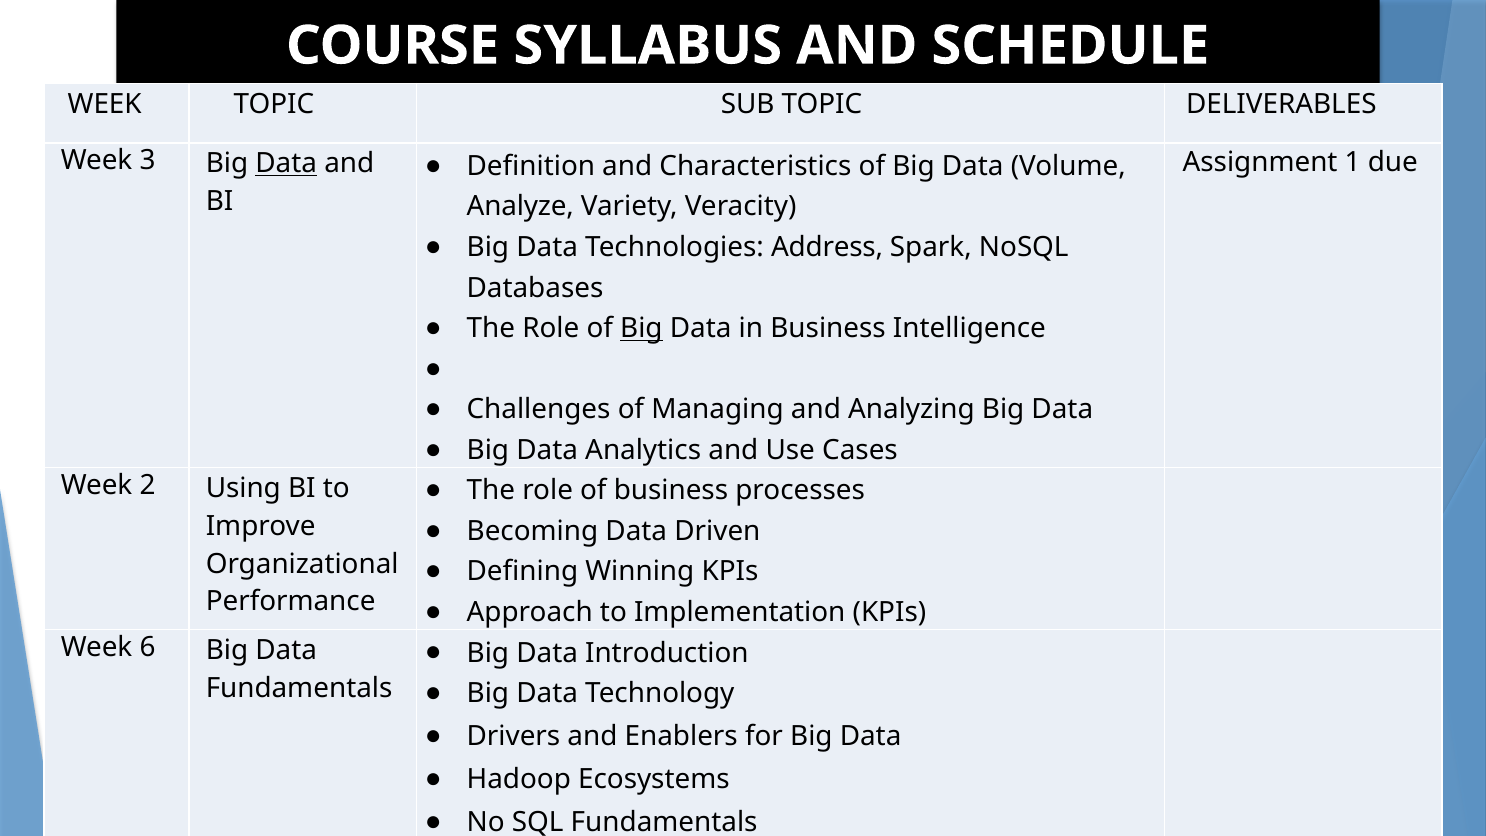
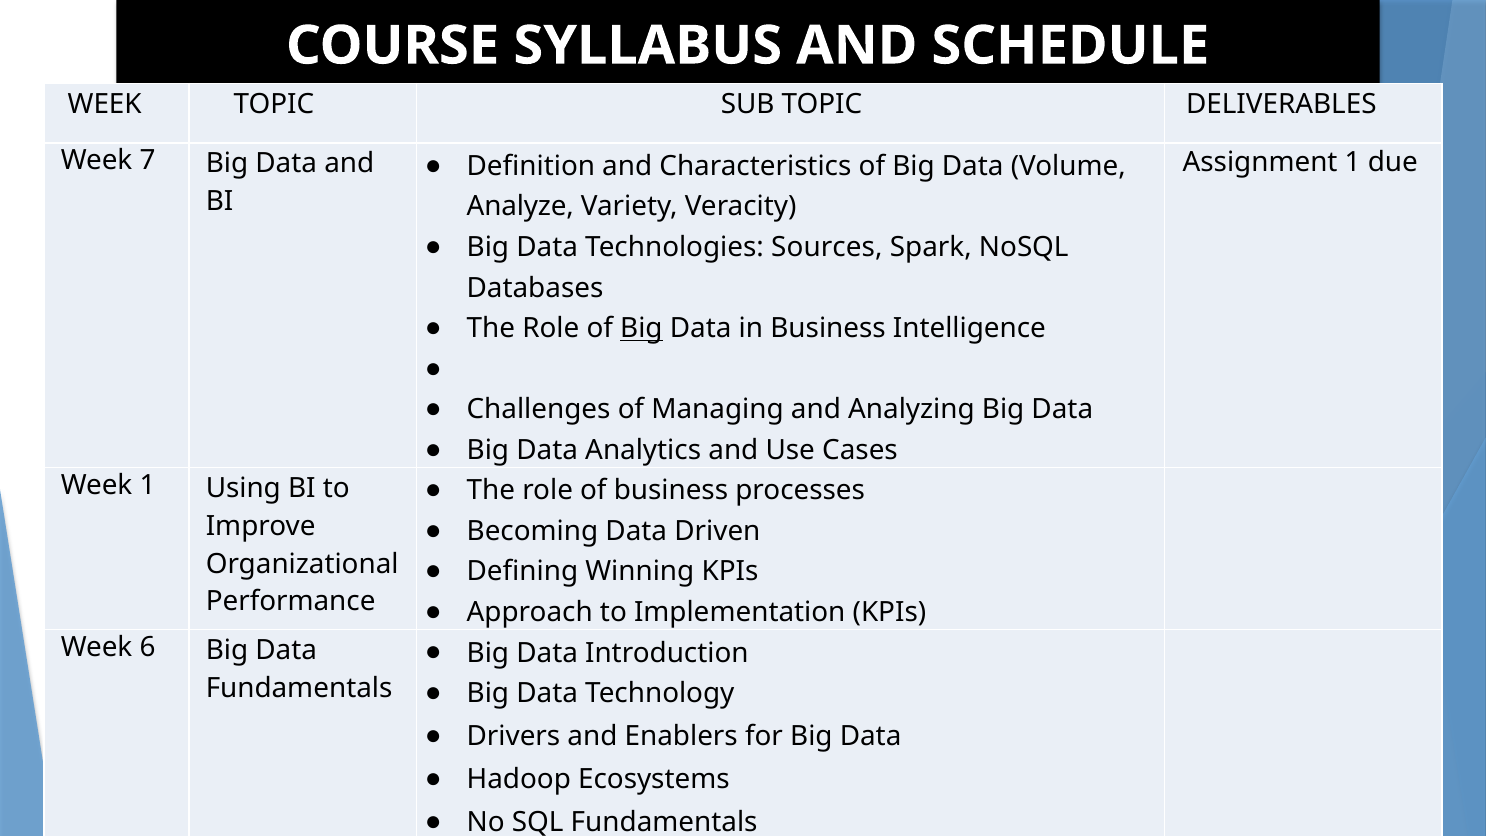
3: 3 -> 7 (147, 161)
Data underline: present -> none (286, 164)
Address: Address -> Sources (827, 247)
Week 2: 2 -> 1 (147, 485)
